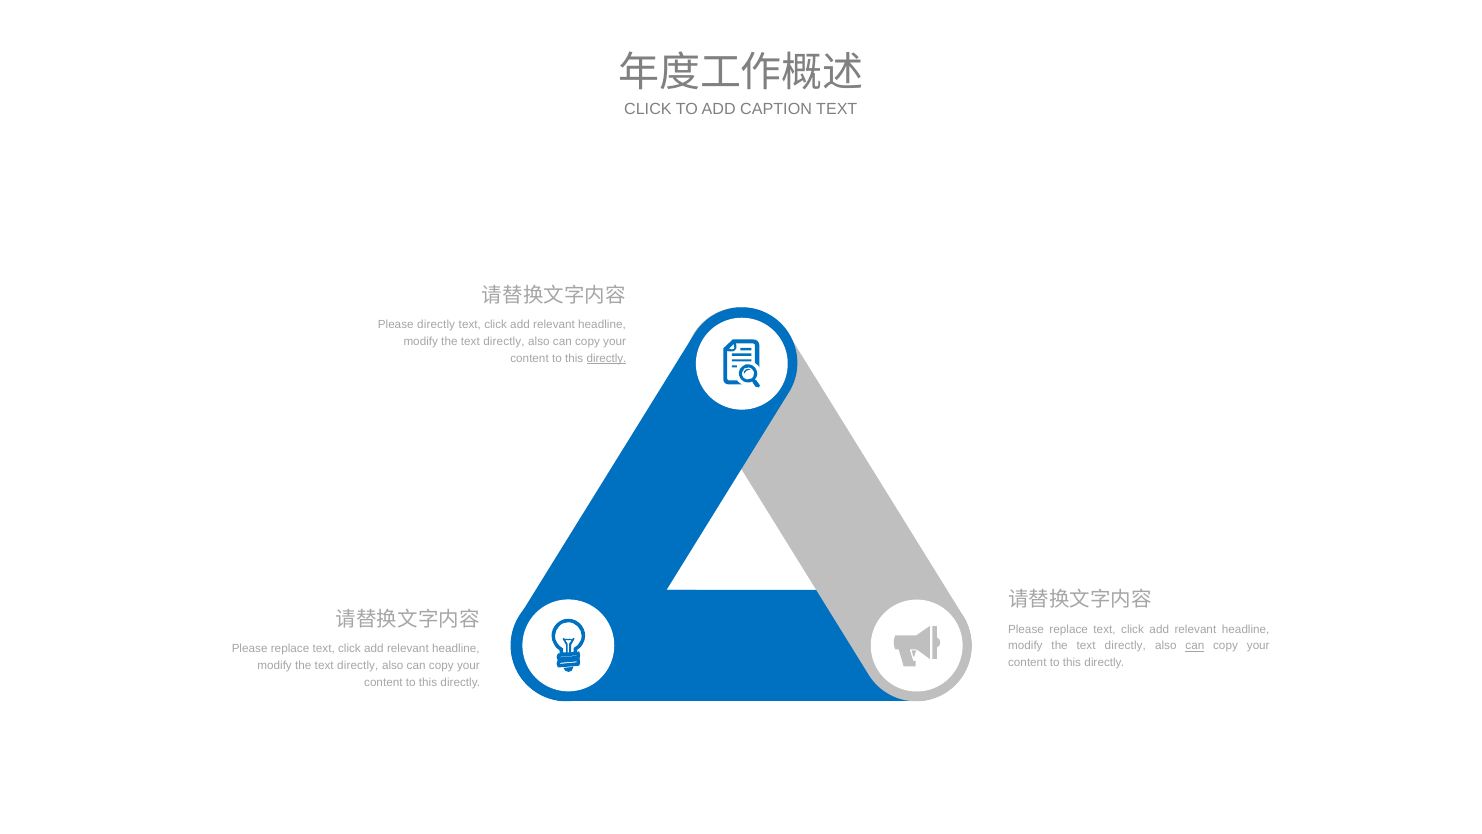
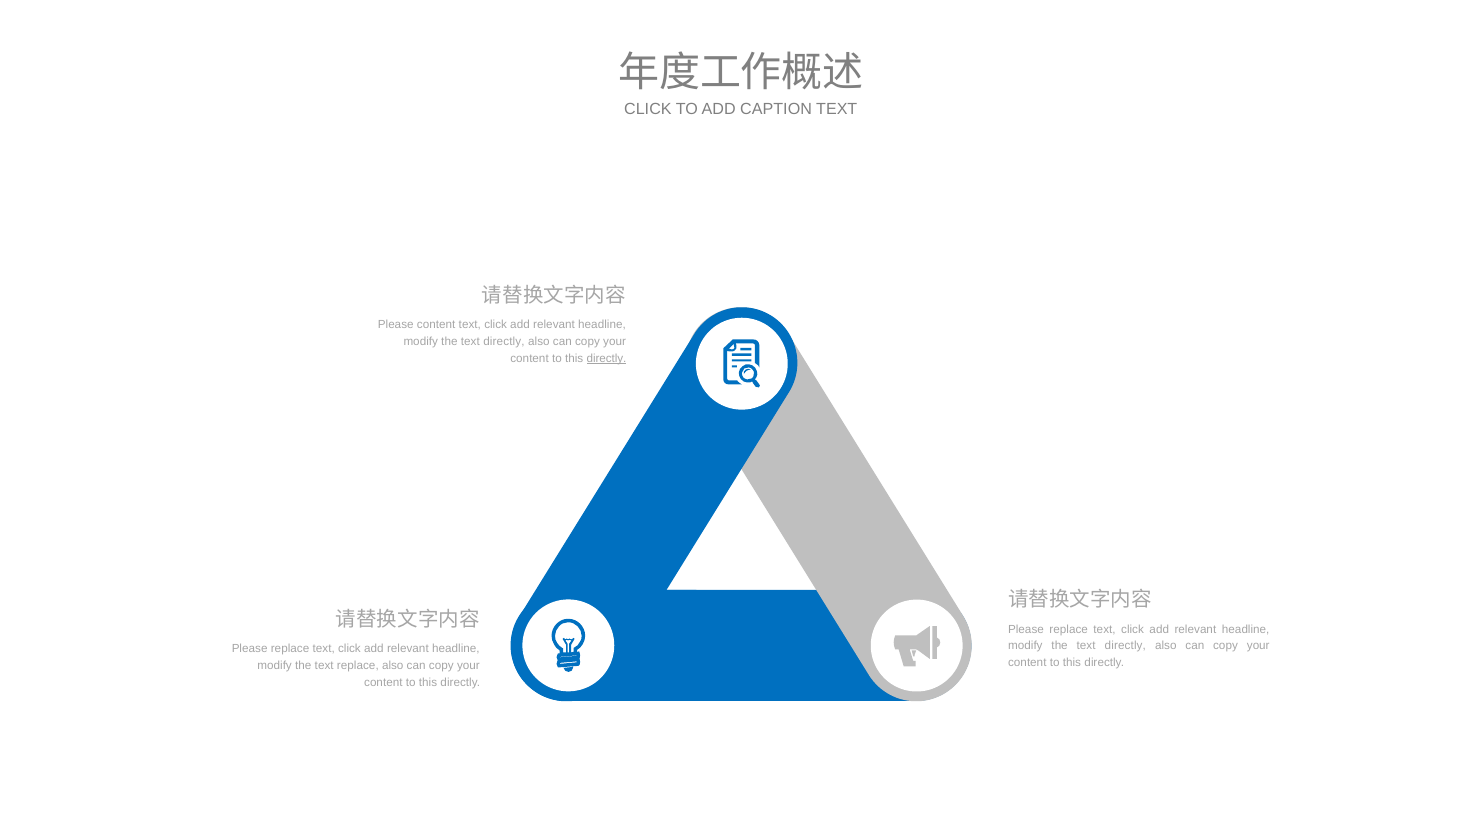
Please directly: directly -> content (436, 324)
can underline: present -> none (1195, 646)
directly: directly -> replace (358, 665)
